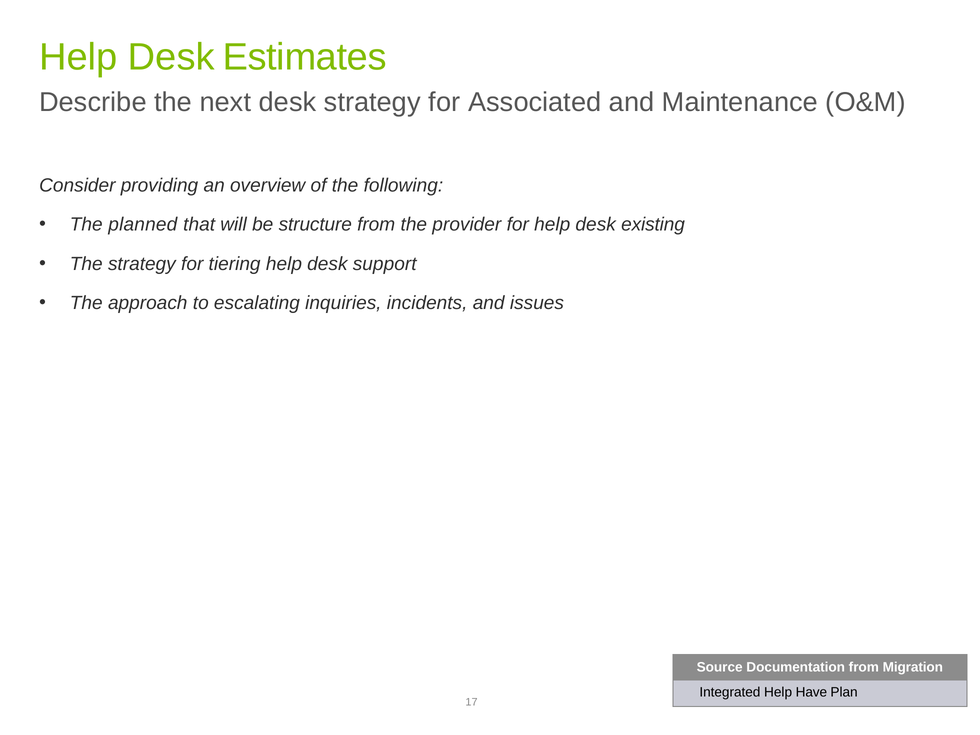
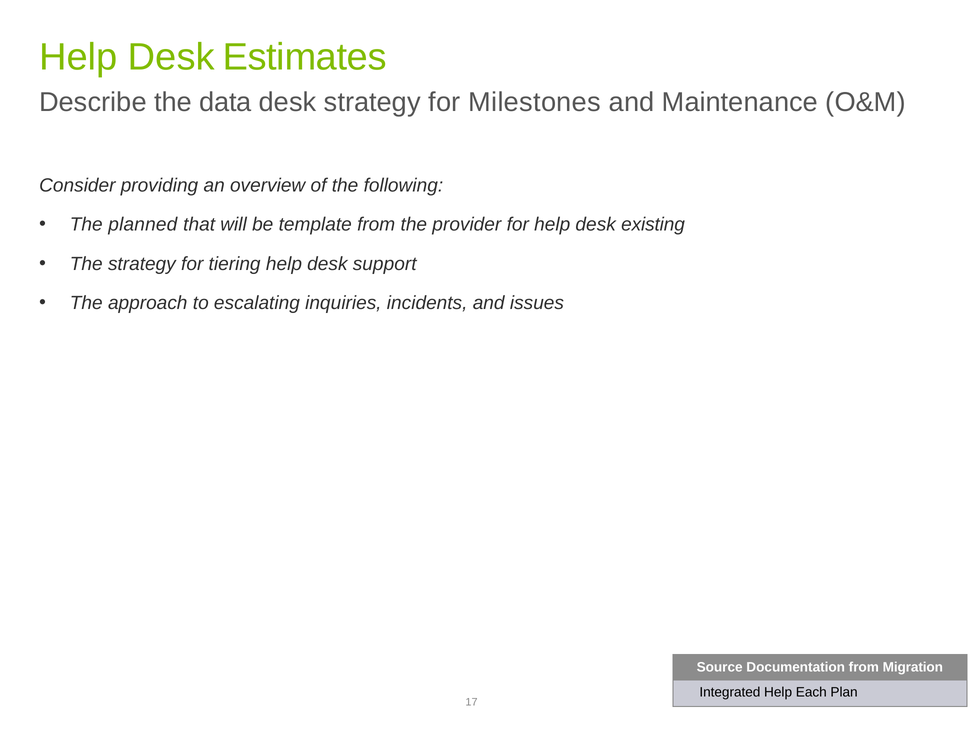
next: next -> data (226, 102)
Associated: Associated -> Milestones (535, 102)
structure: structure -> template (315, 225)
Have: Have -> Each (811, 693)
